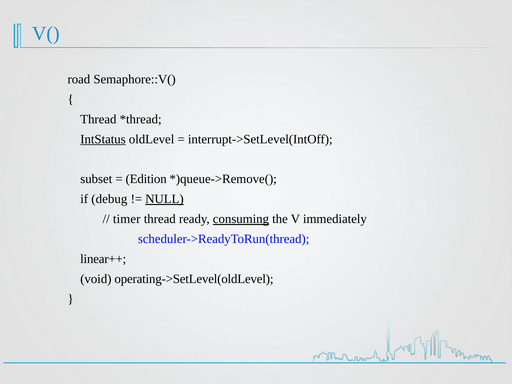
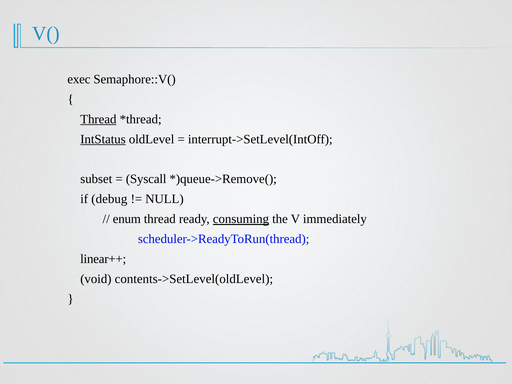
road: road -> exec (79, 79)
Thread underline: none -> present (98, 119)
Edition: Edition -> Syscall (146, 179)
NULL underline: present -> none (165, 199)
timer: timer -> enum (127, 219)
operating->SetLevel(oldLevel: operating->SetLevel(oldLevel -> contents->SetLevel(oldLevel (194, 279)
